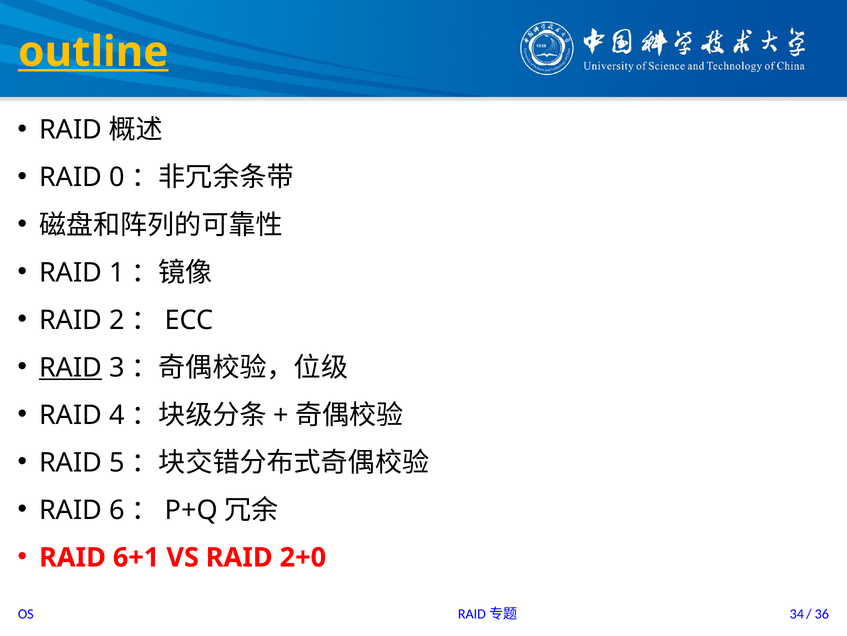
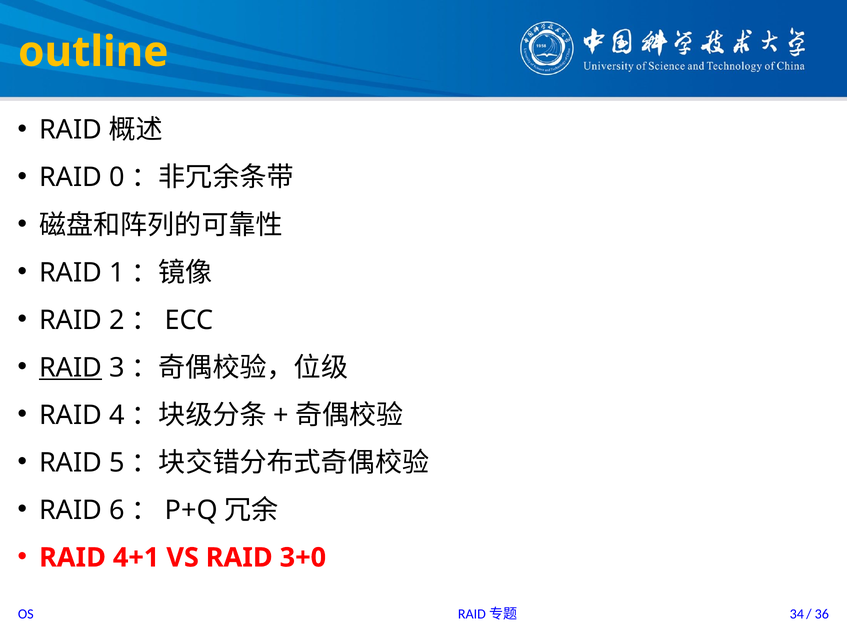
outline underline: present -> none (93, 52)
6+1: 6+1 -> 4+1 (136, 557)
2+0: 2+0 -> 3+0 (303, 557)
